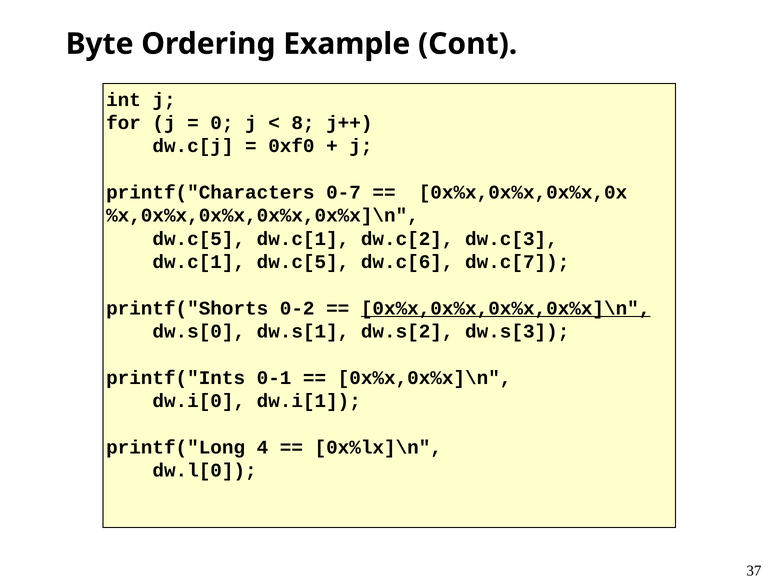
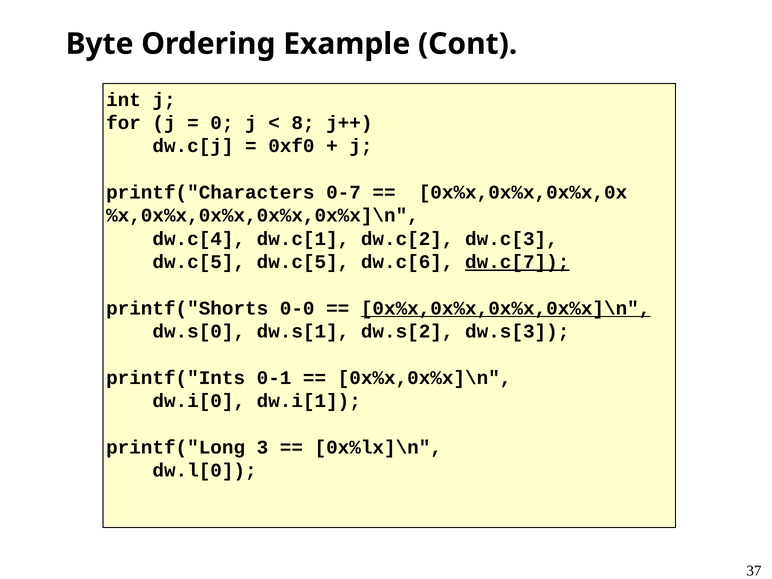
dw.c[5: dw.c[5 -> dw.c[4 (199, 239)
dw.c[1: dw.c[1 -> dw.c[5 (199, 262)
dw.c[7 underline: none -> present (517, 262)
0-2: 0-2 -> 0-0 (297, 308)
4: 4 -> 3 (262, 447)
